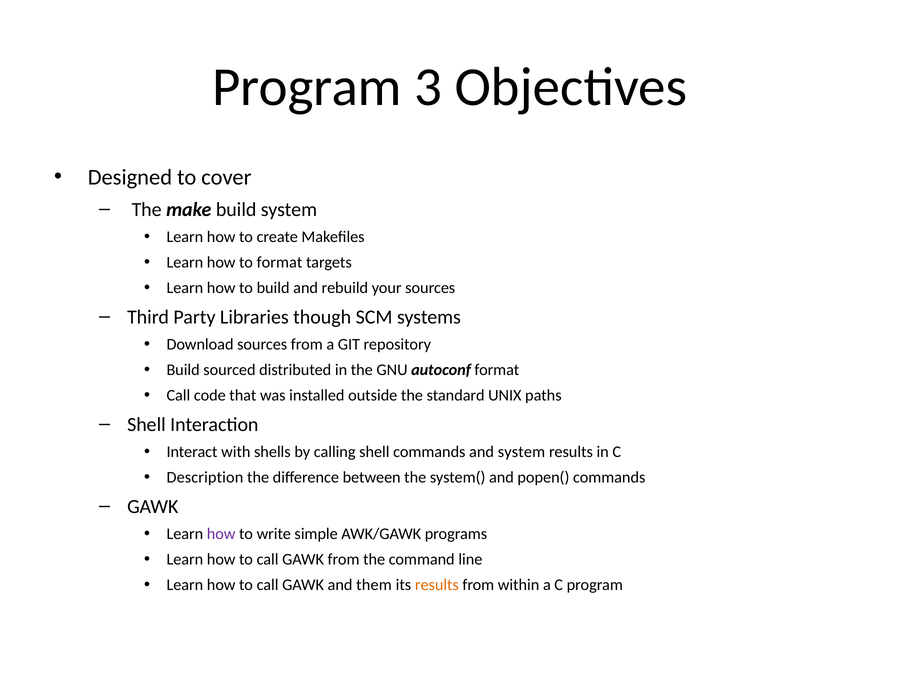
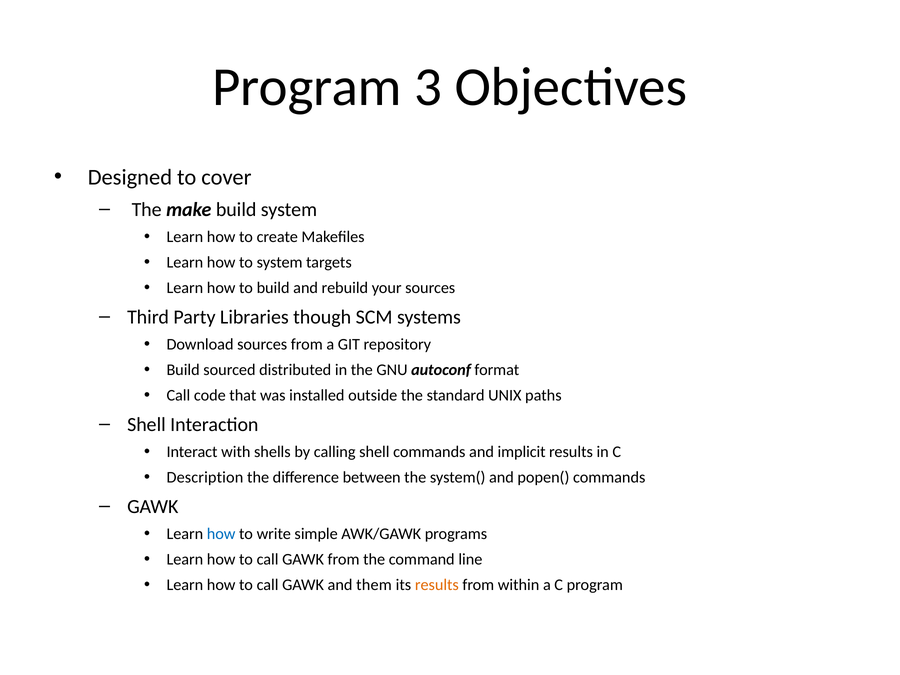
to format: format -> system (280, 262)
and system: system -> implicit (522, 452)
how colour: purple -> blue (221, 534)
